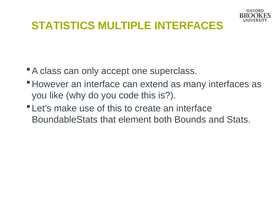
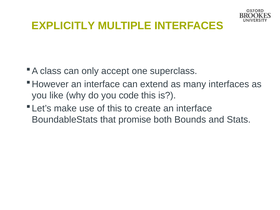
STATISTICS: STATISTICS -> EXPLICITLY (63, 26)
element: element -> promise (135, 120)
